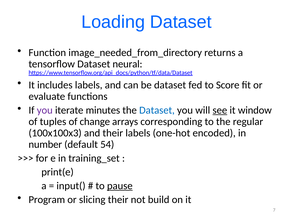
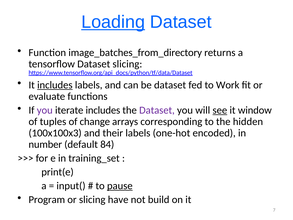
Loading underline: none -> present (113, 22)
image_needed_from_directory: image_needed_from_directory -> image_batches_from_directory (135, 53)
Dataset neural: neural -> slicing (127, 64)
includes underline: none -> present (55, 85)
Score: Score -> Work (228, 85)
iterate minutes: minutes -> includes (103, 110)
Dataset colour: blue -> purple (157, 110)
regular: regular -> hidden (248, 121)
54: 54 -> 84 (107, 144)
slicing their: their -> have (118, 199)
